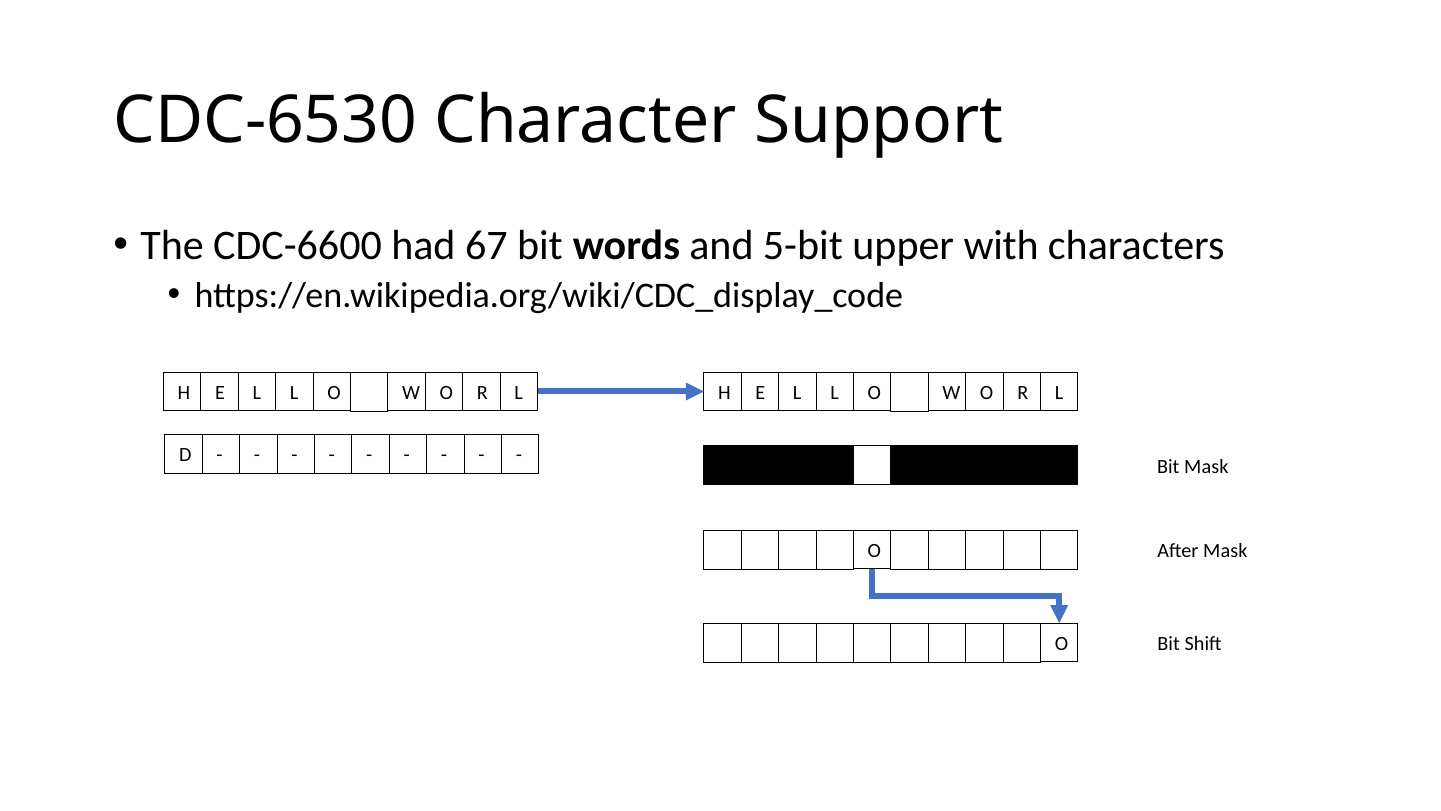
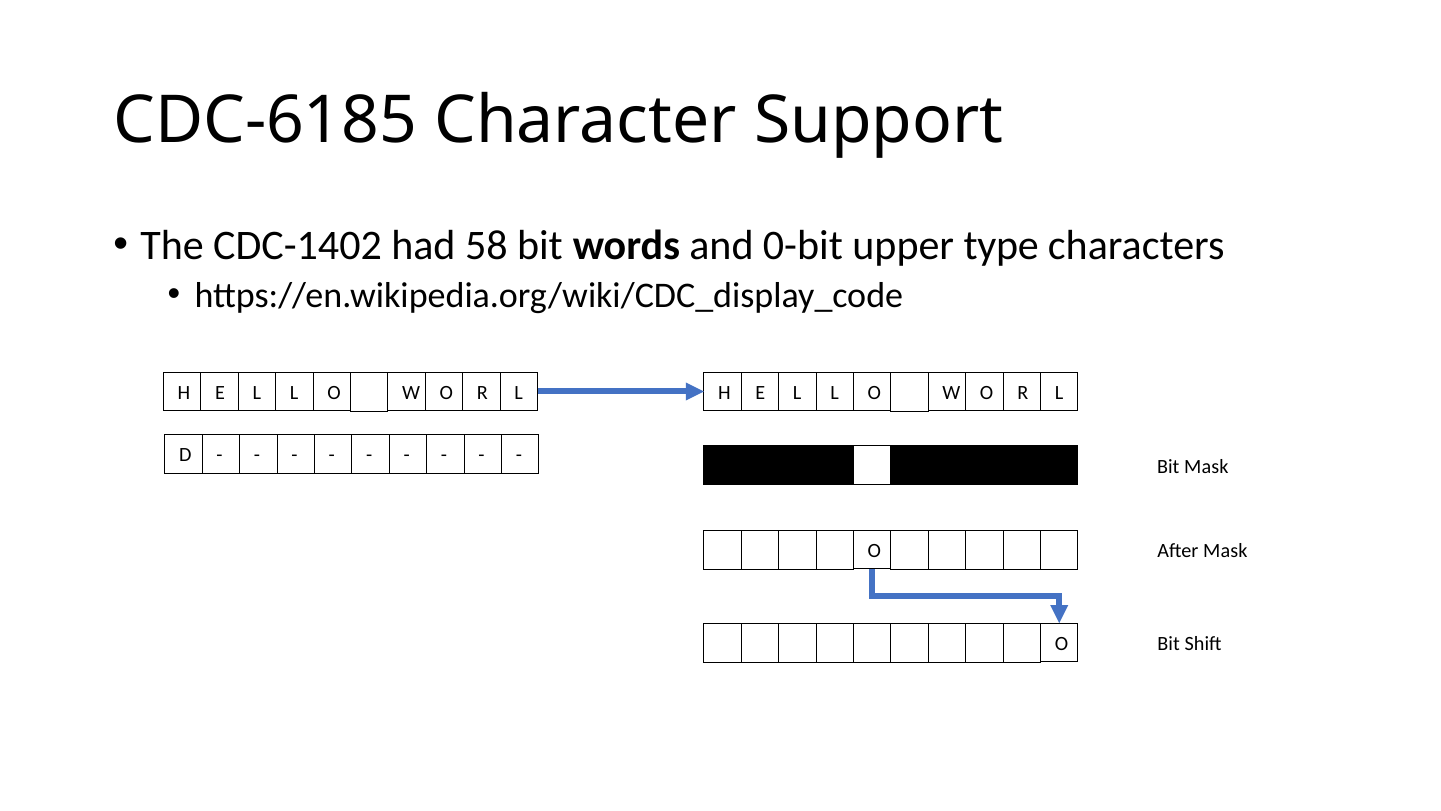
CDC-6530: CDC-6530 -> CDC-6185 (265, 121)
CDC-6600: CDC-6600 -> CDC-1402 (298, 245)
67: 67 -> 58 (486, 245)
5-bit: 5-bit -> 0-bit (803, 245)
with: with -> type (1001, 245)
